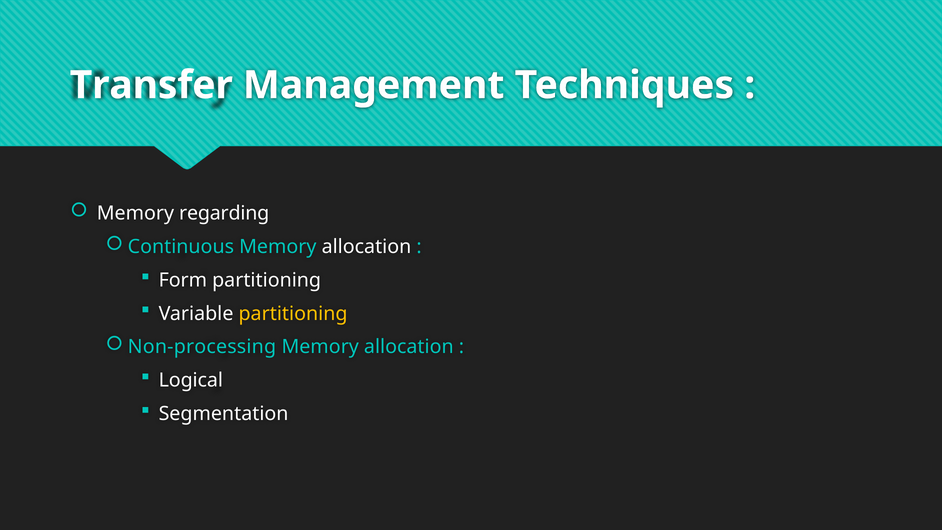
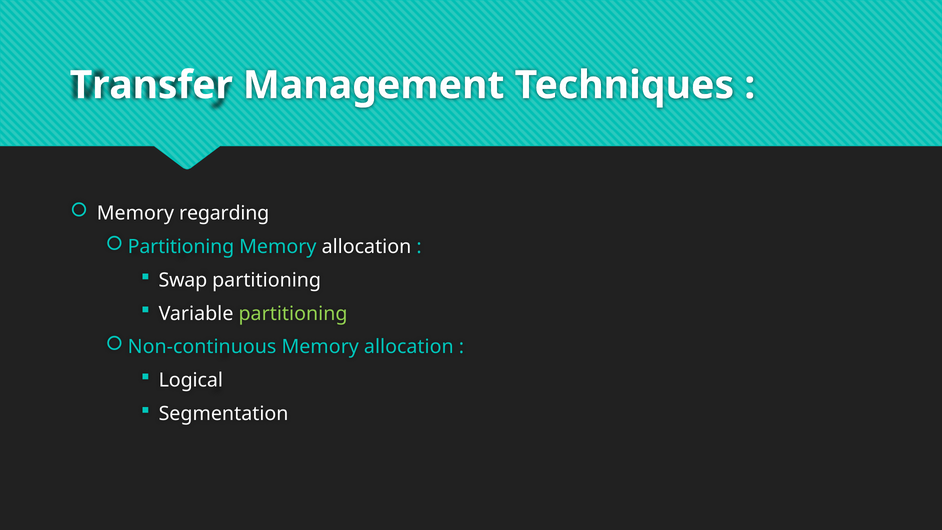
Continuous: Continuous -> Partitioning (181, 247)
Form: Form -> Swap (183, 280)
partitioning colour: yellow -> light green (293, 314)
Non-processing: Non-processing -> Non-continuous (202, 347)
